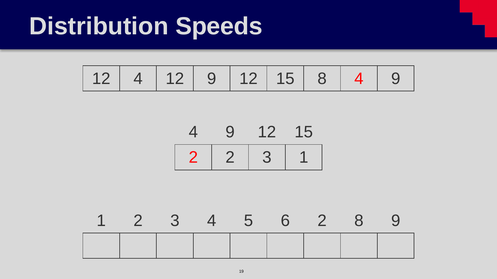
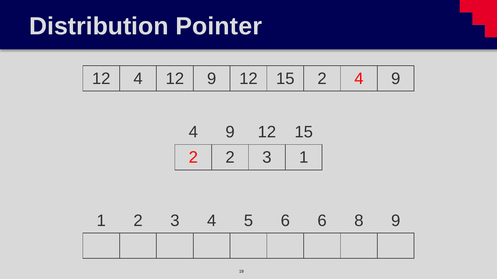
Speeds: Speeds -> Pointer (219, 26)
8: 8 -> 2 (322, 79)
6 2: 2 -> 6 (322, 221)
